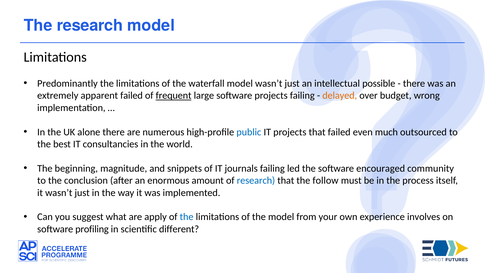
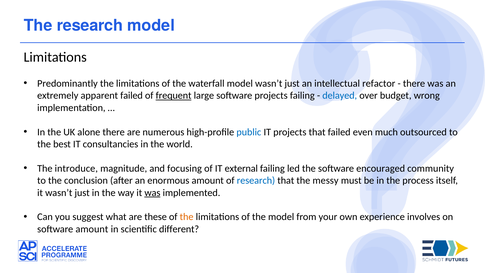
possible: possible -> refactor (379, 83)
delayed colour: orange -> blue (340, 96)
beginning: beginning -> introduce (76, 168)
snippets: snippets -> focusing (185, 168)
journals: journals -> external (241, 168)
follow: follow -> messy (326, 180)
was underline: none -> present (152, 193)
apply: apply -> these (156, 217)
the colour: blue -> orange (187, 217)
software profiling: profiling -> amount (92, 229)
